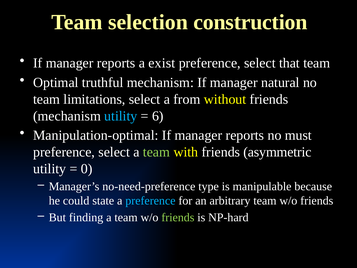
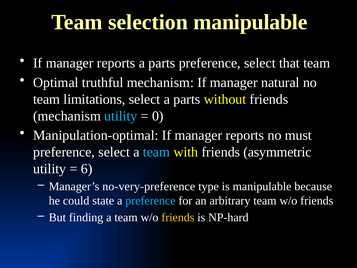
selection construction: construction -> manipulable (250, 22)
reports a exist: exist -> parts (162, 63)
select a from: from -> parts (187, 99)
6: 6 -> 0 (158, 116)
team colour: light green -> light blue (156, 152)
0: 0 -> 6 (87, 169)
no-need-preference: no-need-preference -> no-very-preference (149, 186)
friends colour: light green -> yellow (178, 217)
